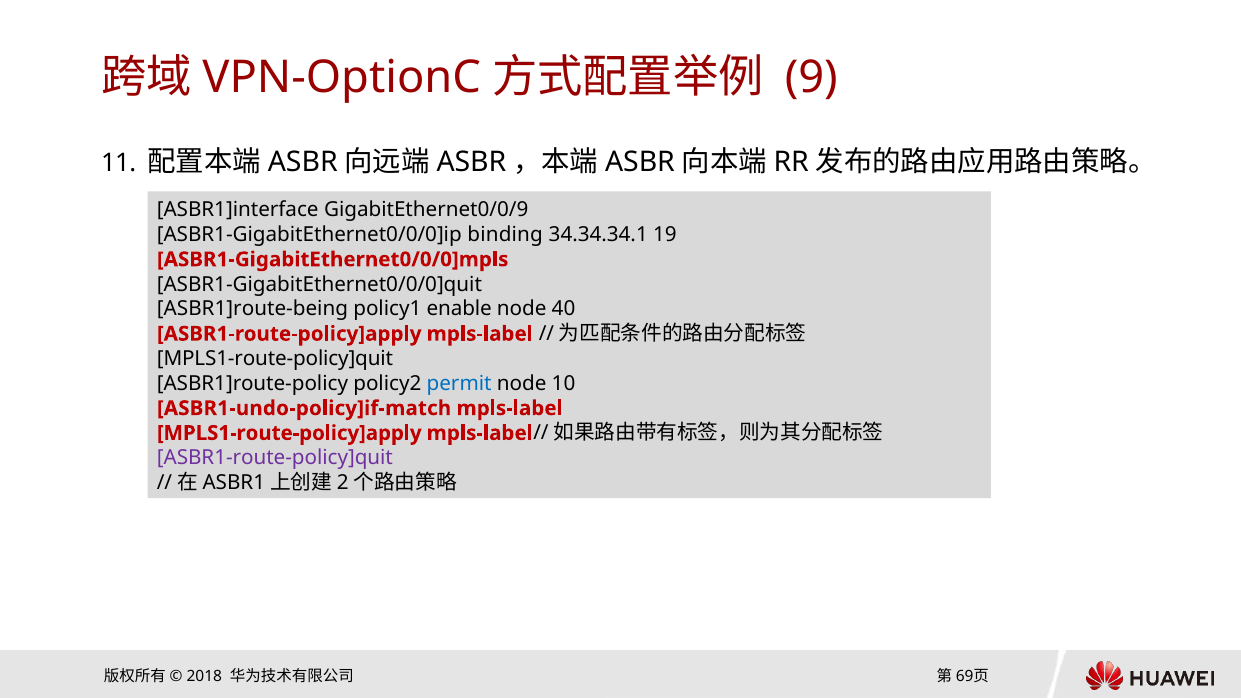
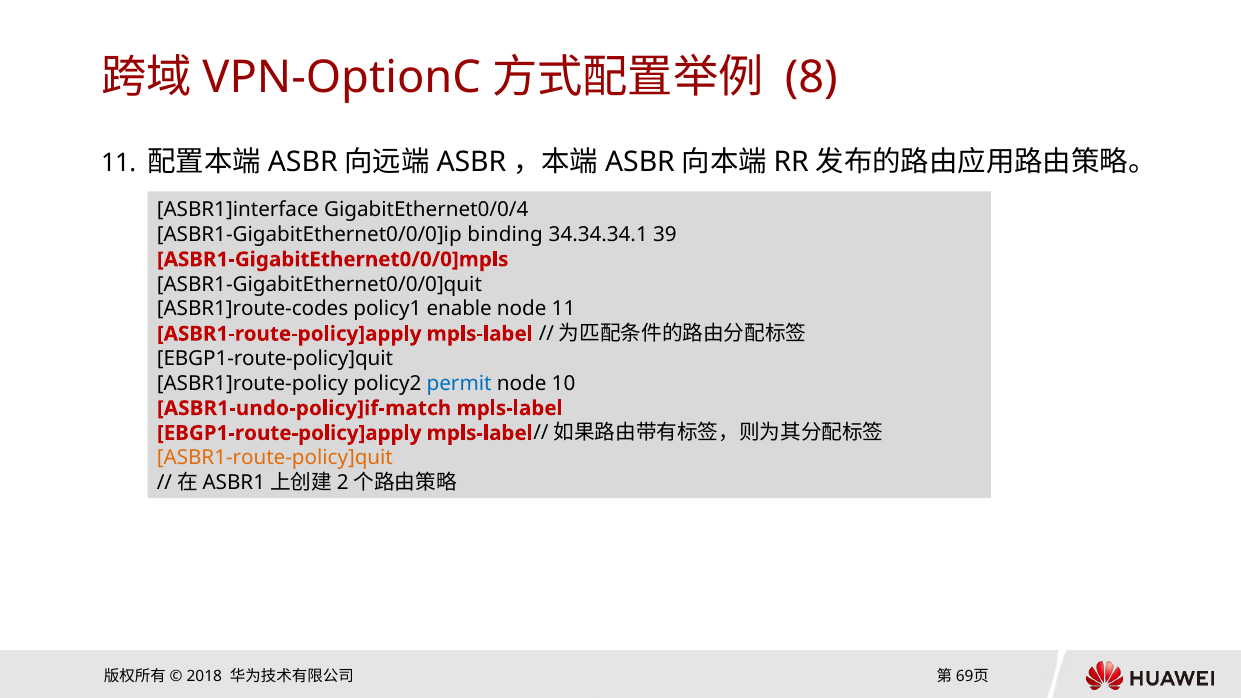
9: 9 -> 8 (811, 77)
GigabitEthernet0/0/9: GigabitEthernet0/0/9 -> GigabitEthernet0/0/4 (426, 210)
19: 19 -> 39 (665, 235)
ASBR1]route-being: ASBR1]route-being -> ASBR1]route-codes (253, 309)
node 40: 40 -> 11 (564, 309)
MPLS1-route-policy]quit: MPLS1-route-policy]quit -> EBGP1-route-policy]quit (275, 359)
MPLS1-route-policy]apply: MPLS1-route-policy]apply -> EBGP1-route-policy]apply (289, 433)
ASBR1-route-policy]quit colour: purple -> orange (275, 458)
